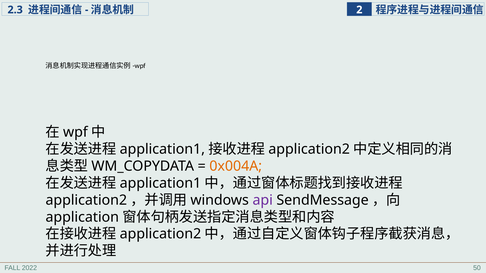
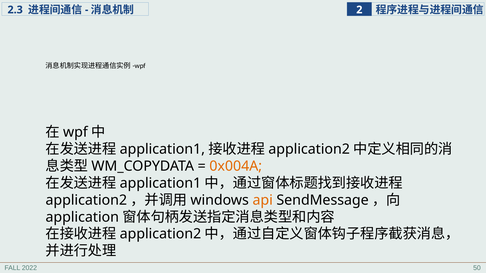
api colour: purple -> orange (263, 200)
